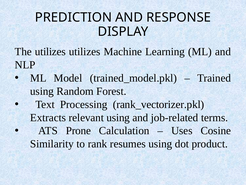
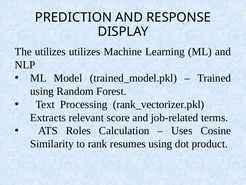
relevant using: using -> score (118, 117)
Prone: Prone -> Roles (78, 130)
